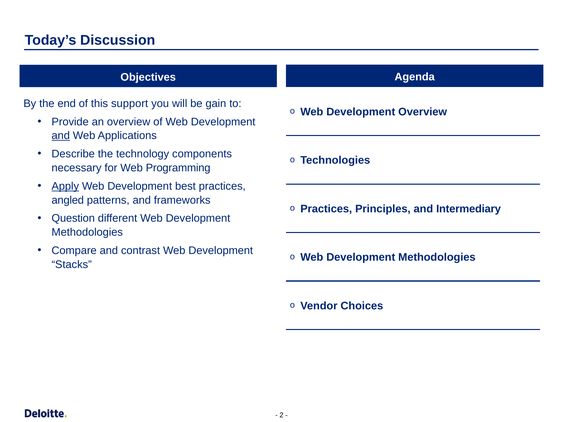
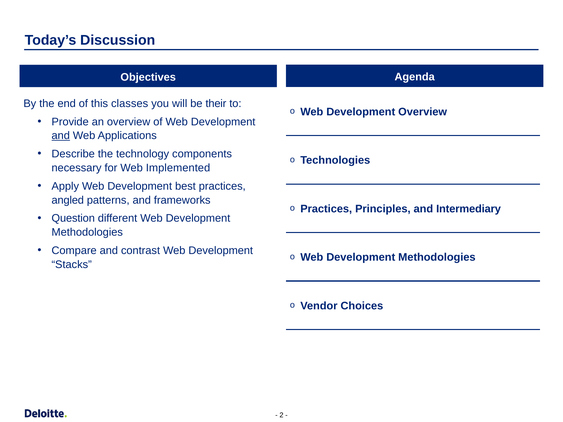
support: support -> classes (130, 104)
gain: gain -> their (216, 104)
Programming: Programming -> Implemented (178, 168)
Apply underline: present -> none (65, 186)
